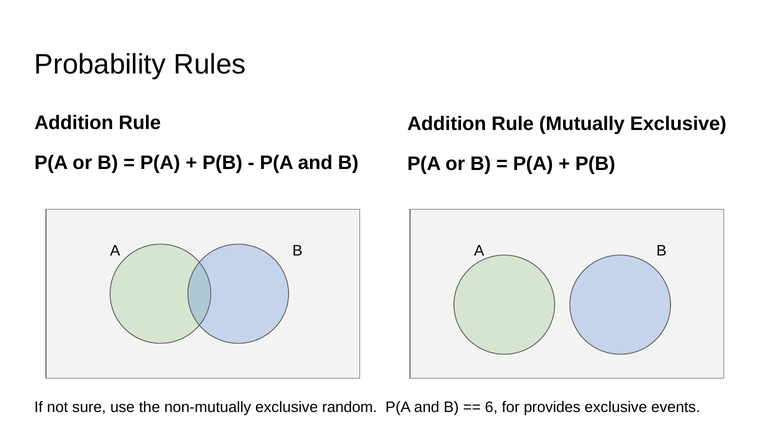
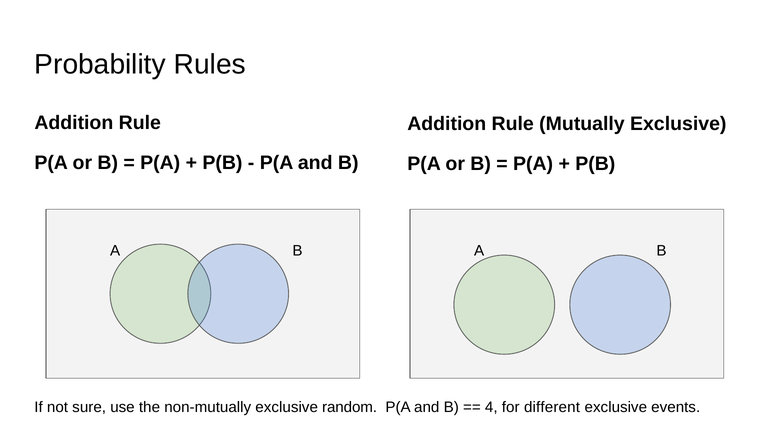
6: 6 -> 4 (491, 407)
provides: provides -> different (552, 407)
